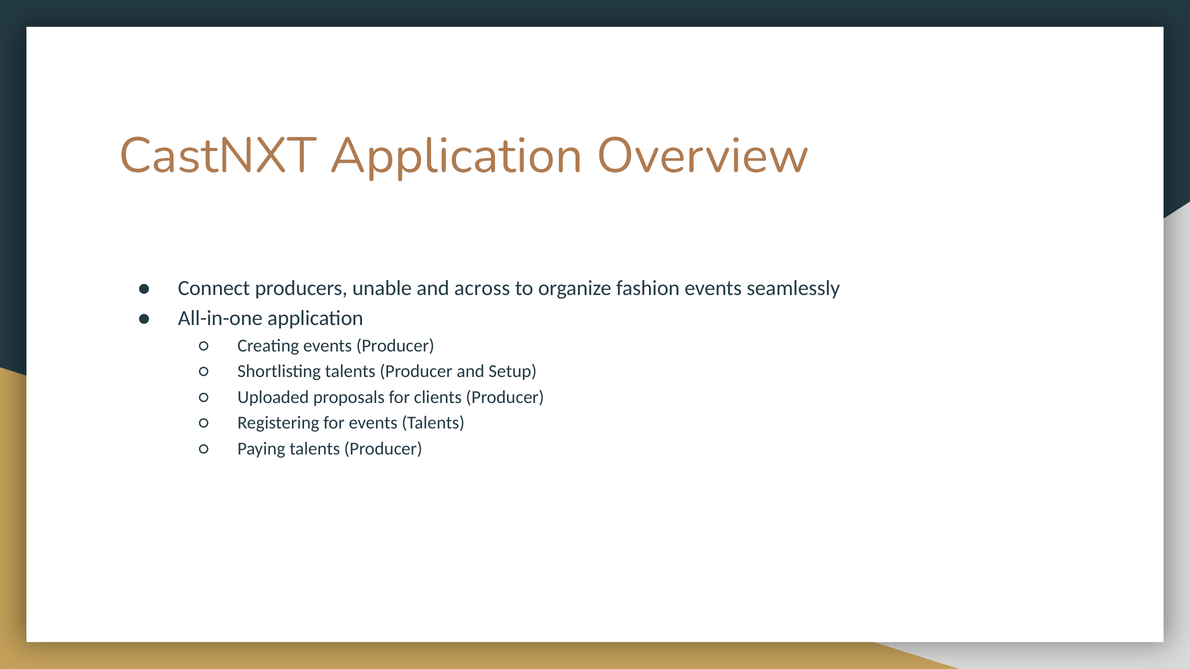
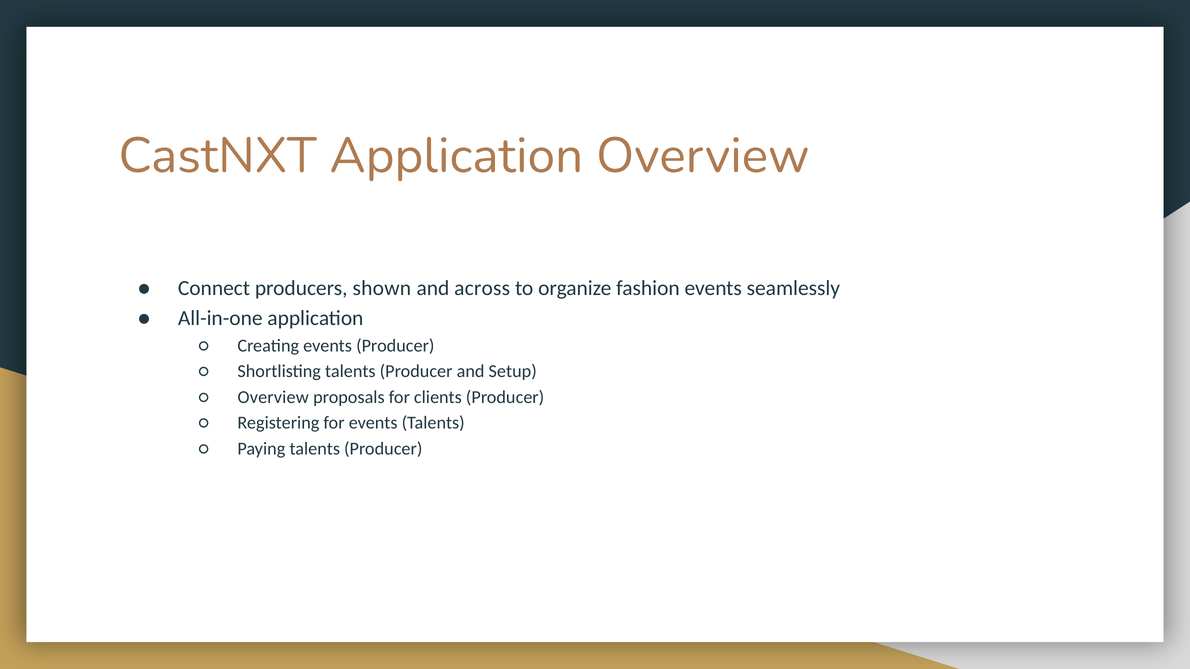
unable: unable -> shown (382, 288)
Uploaded: Uploaded -> Overview (273, 397)
